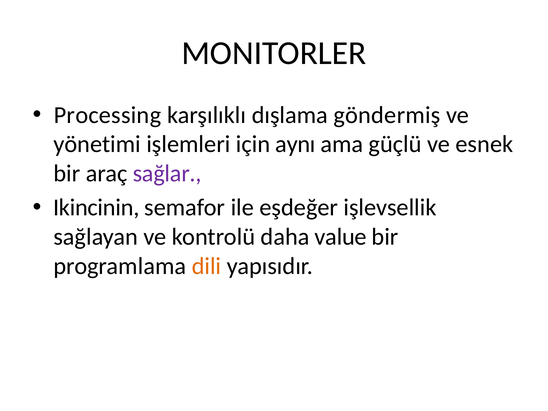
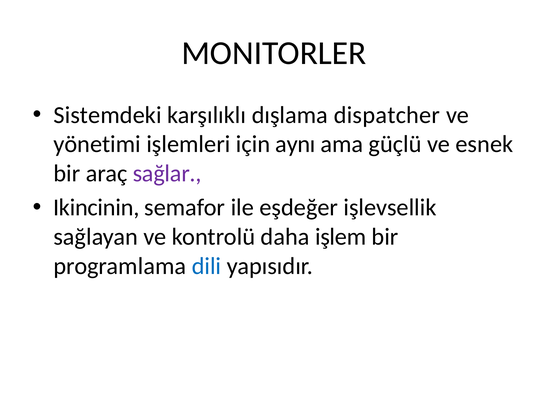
Processing: Processing -> Sistemdeki (108, 115)
göndermiş: göndermiş -> dispatcher (387, 115)
value: value -> işlem (341, 237)
dili colour: orange -> blue (206, 266)
